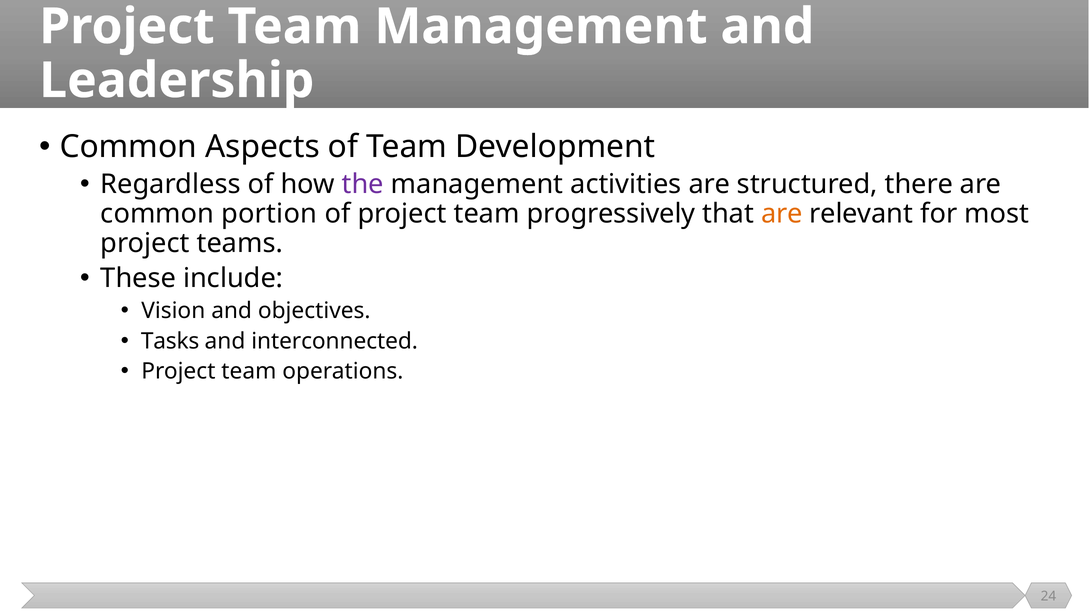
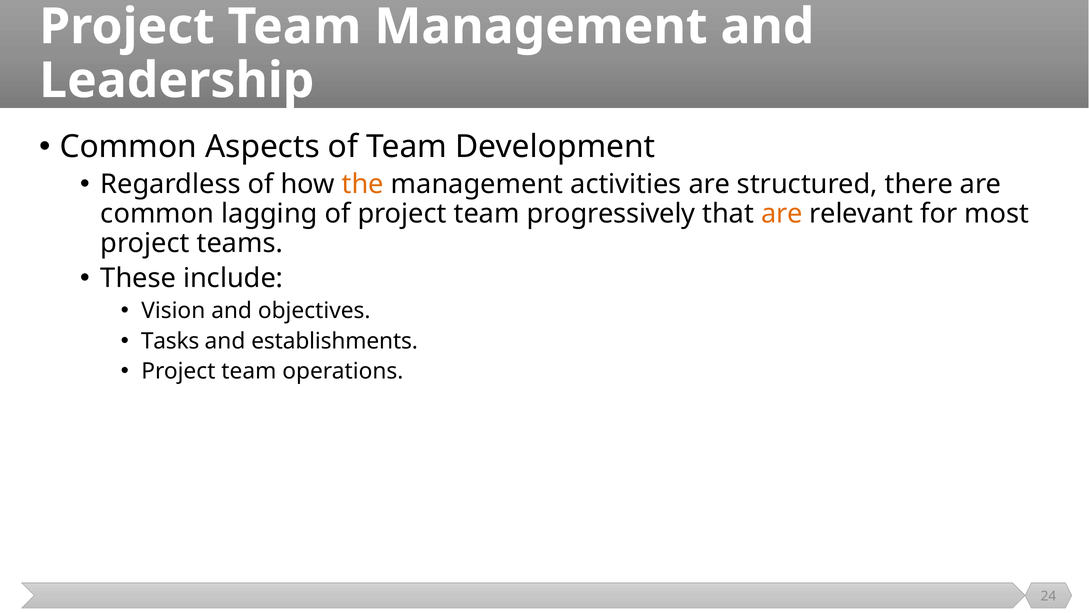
the colour: purple -> orange (363, 184)
portion: portion -> lagging (269, 214)
interconnected: interconnected -> establishments (335, 341)
